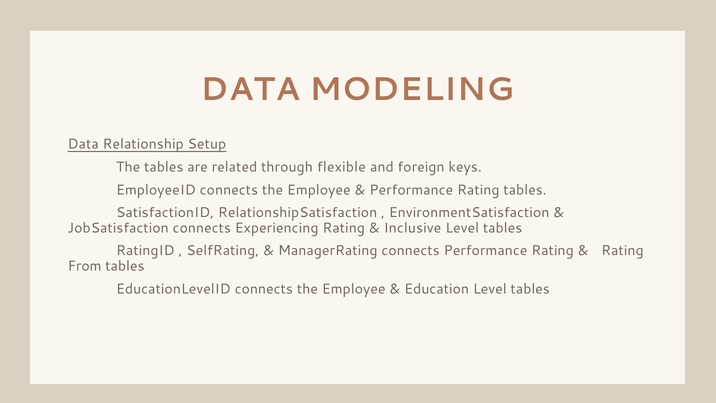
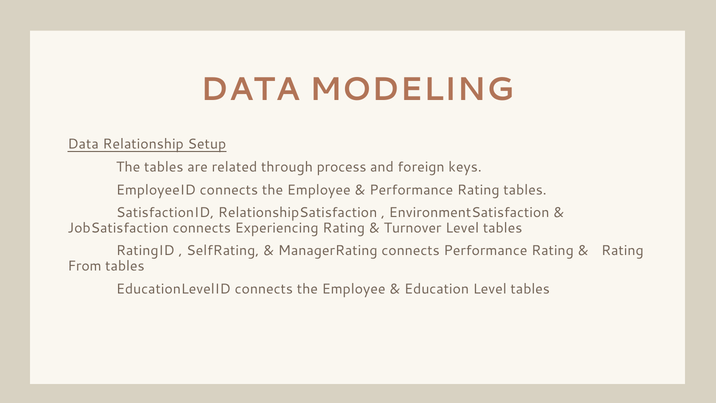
flexible: flexible -> process (342, 167)
Inclusive: Inclusive -> Turnover (413, 228)
